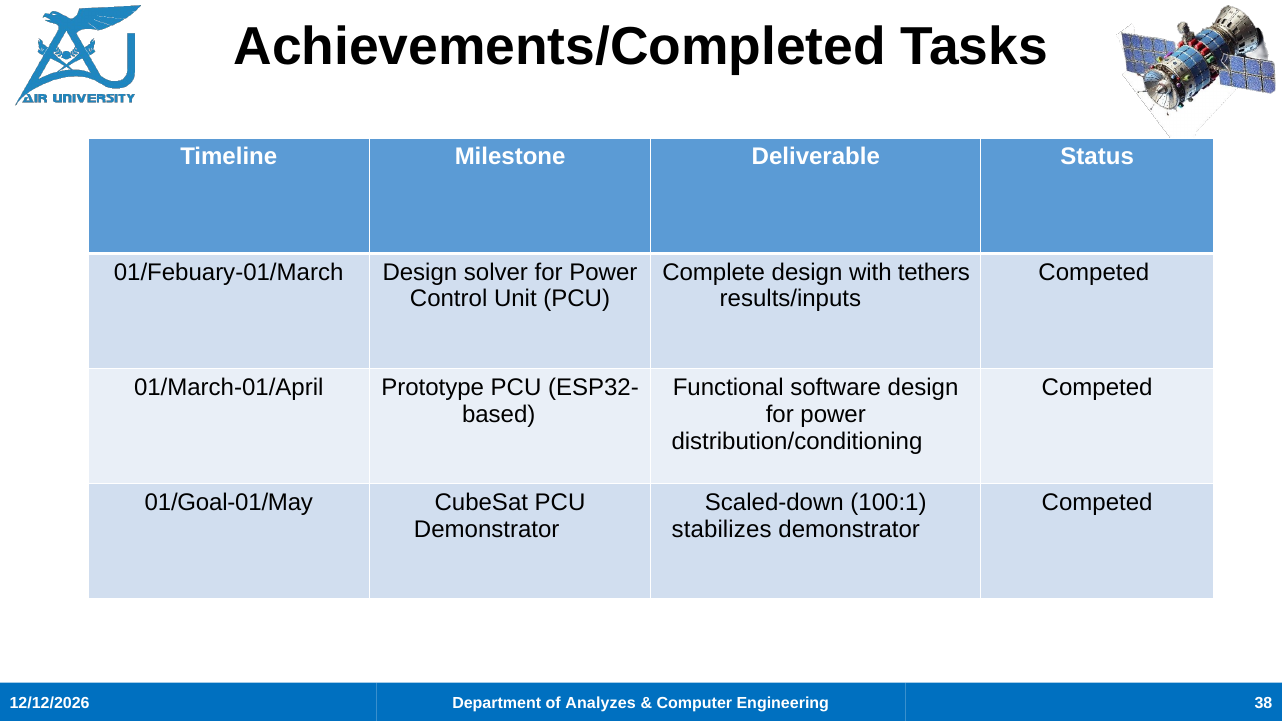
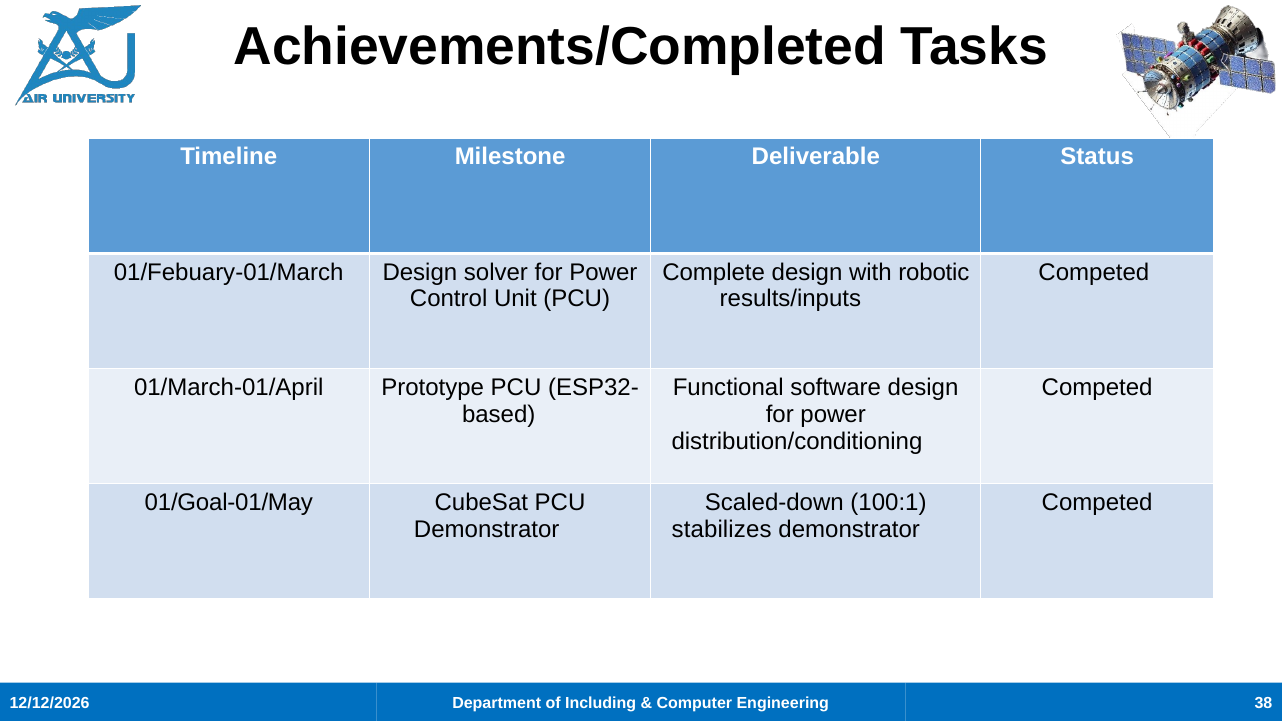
tethers: tethers -> robotic (934, 272)
Analyzes: Analyzes -> Including (601, 703)
